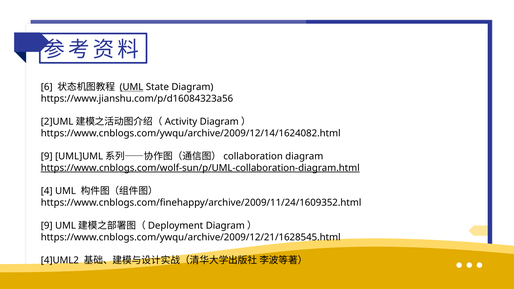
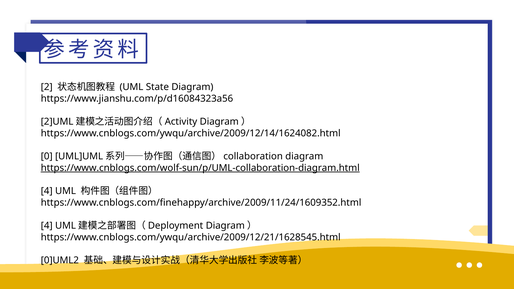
6: 6 -> 2 (47, 87)
UML underline: present -> none (132, 87)
9: 9 -> 0 (47, 156)
9: 9 -> 4 (47, 226)
4]UML2: 4]UML2 -> 0]UML2 (60, 261)
